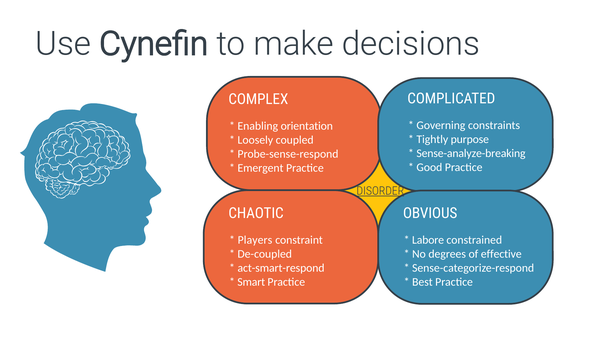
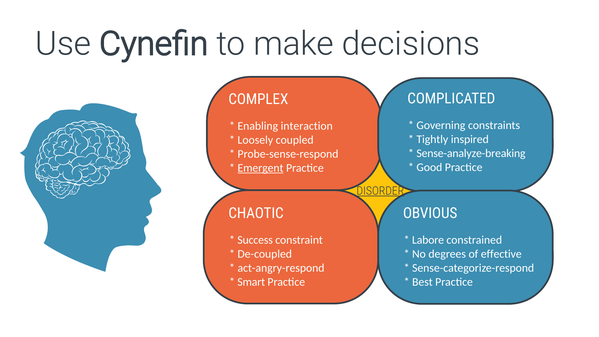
orientation: orientation -> interaction (307, 126)
purpose: purpose -> inspired (470, 139)
Emergent underline: none -> present (261, 168)
Players: Players -> Success (255, 240)
act-smart-respond: act-smart-respond -> act-angry-respond (281, 268)
